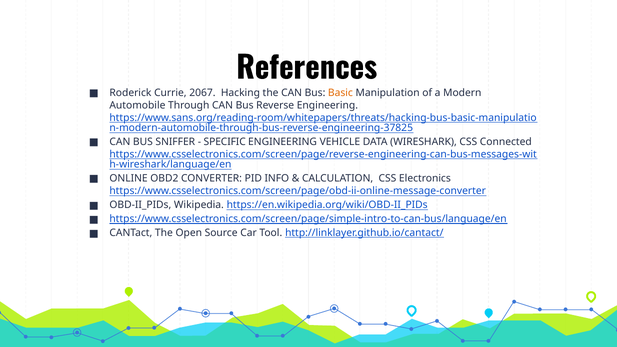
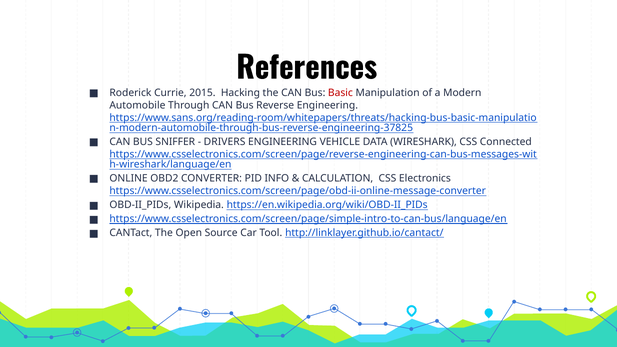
2067: 2067 -> 2015 (202, 93)
Basic colour: orange -> red (340, 93)
SPECIFIC: SPECIFIC -> DRIVERS (225, 142)
